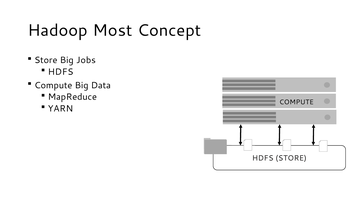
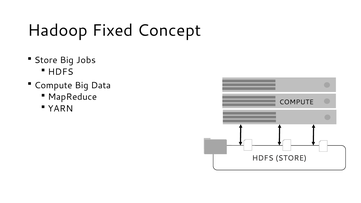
Most: Most -> Fixed (113, 30)
